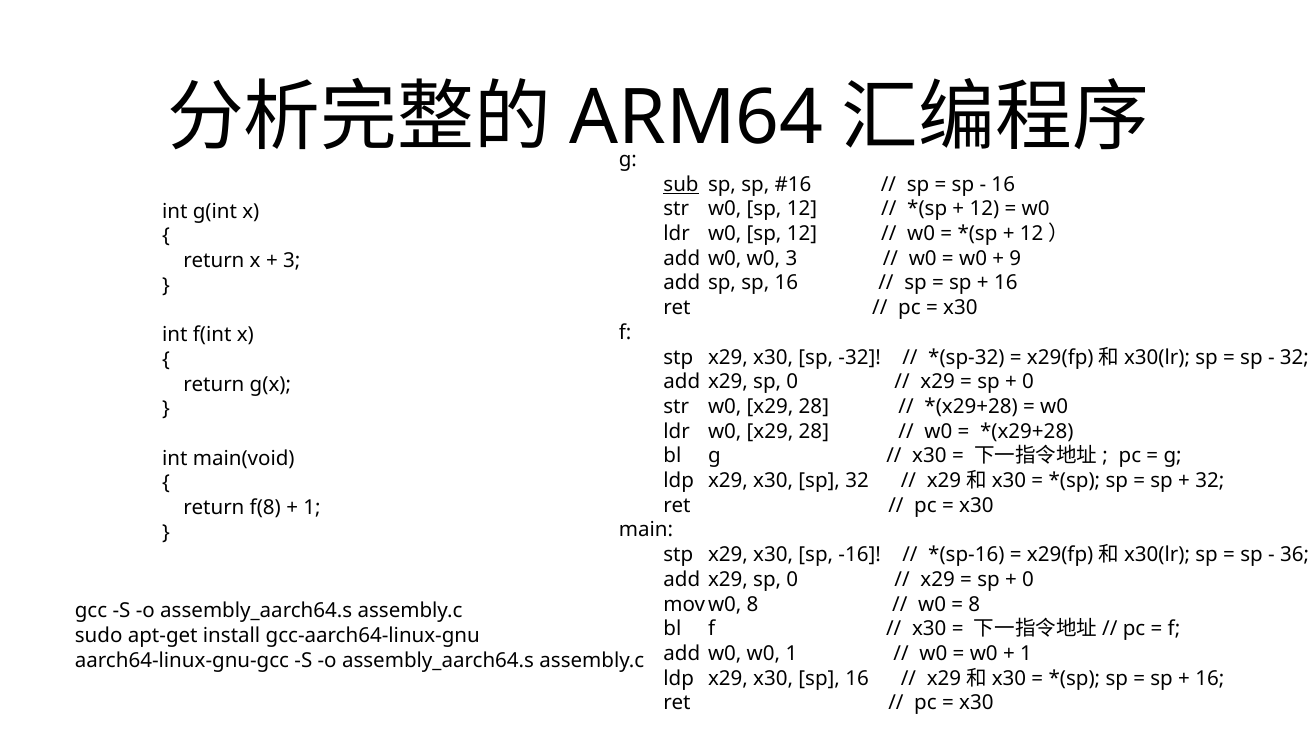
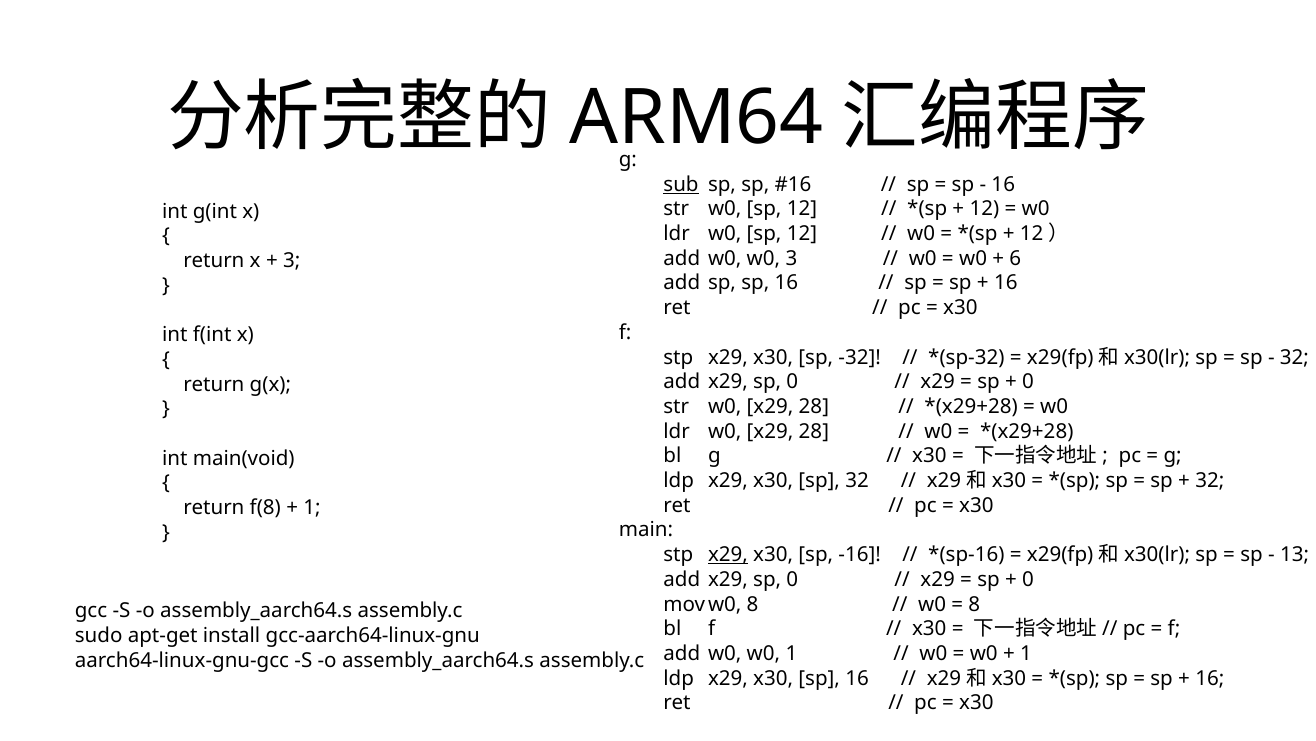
9: 9 -> 6 (1015, 258)
x29 underline: none -> present (728, 554)
36: 36 -> 13 (1295, 554)
